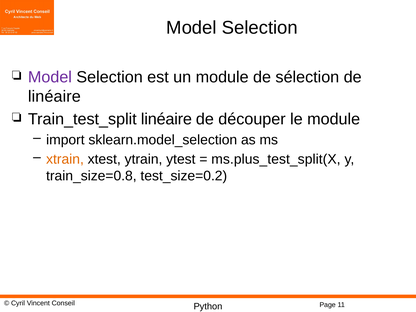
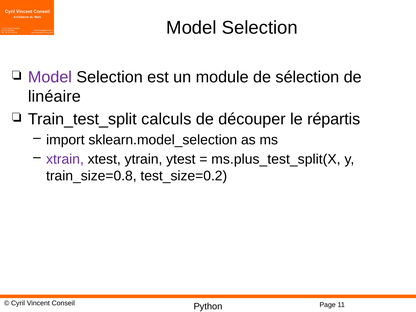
Train_test_split linéaire: linéaire -> calculs (166, 119)
le module: module -> répartis (334, 119)
xtrain colour: orange -> purple (65, 159)
